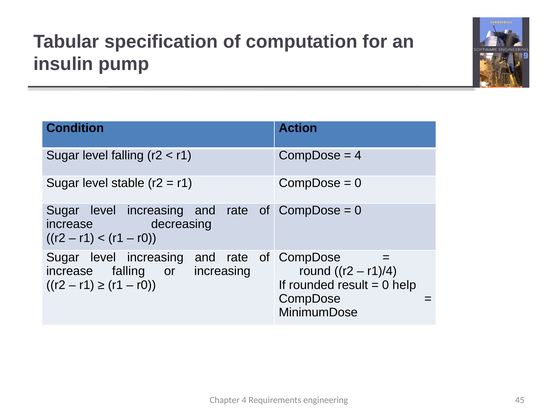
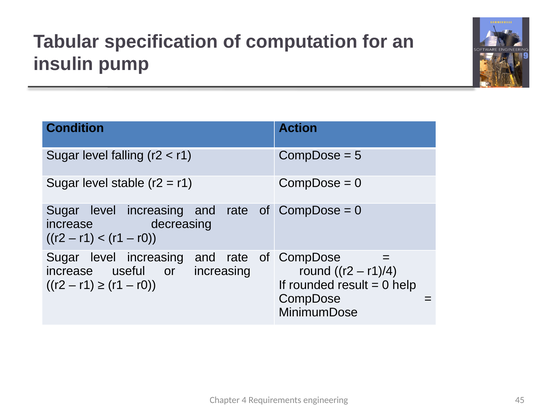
4: 4 -> 5 (358, 155)
increase falling: falling -> useful (129, 271)
